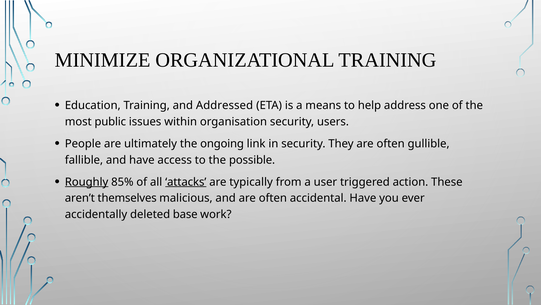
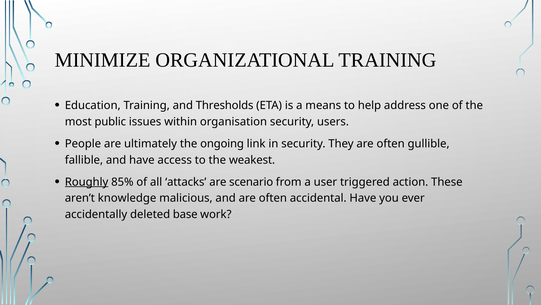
Addressed: Addressed -> Thresholds (225, 105)
possible: possible -> weakest (252, 160)
attacks underline: present -> none (186, 182)
typically: typically -> scenario (251, 182)
themselves: themselves -> knowledge (127, 198)
